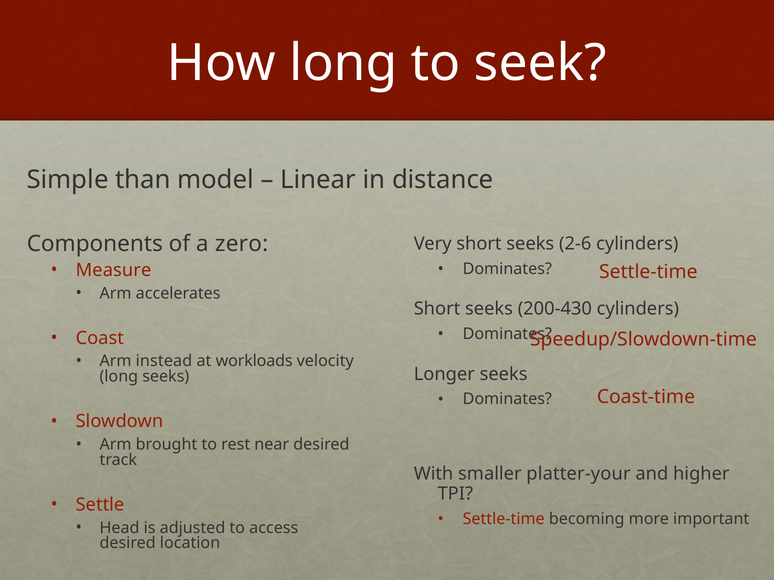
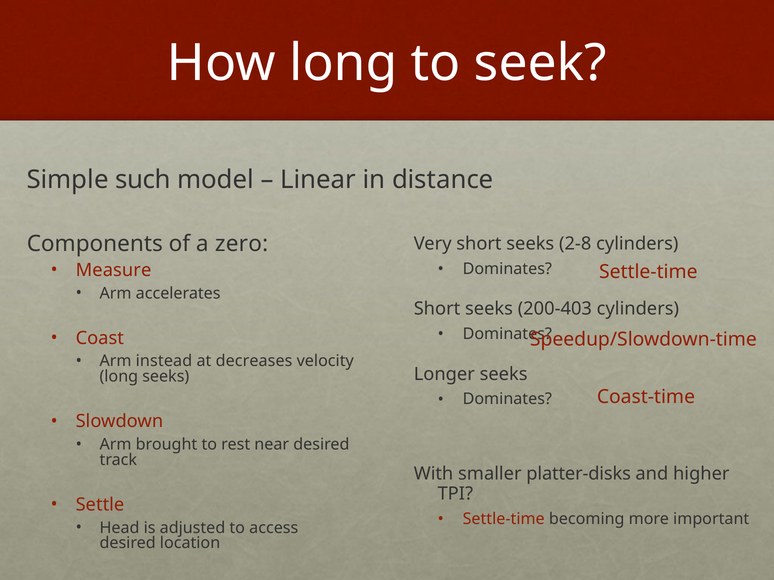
than: than -> such (143, 180)
2-6: 2-6 -> 2-8 (575, 244)
200-430: 200-430 -> 200-403 (555, 309)
workloads: workloads -> decreases (254, 361)
platter-your: platter-your -> platter-disks (579, 474)
